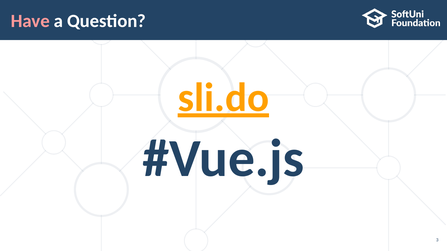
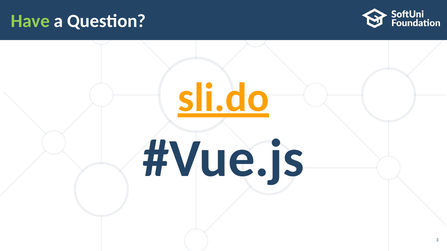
Have colour: pink -> light green (30, 21)
